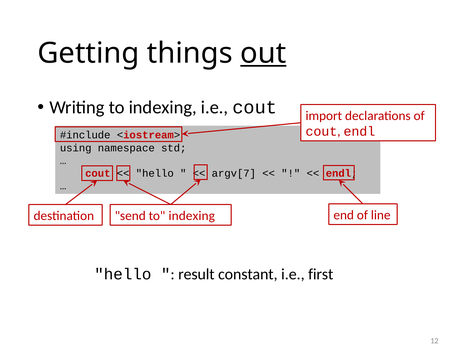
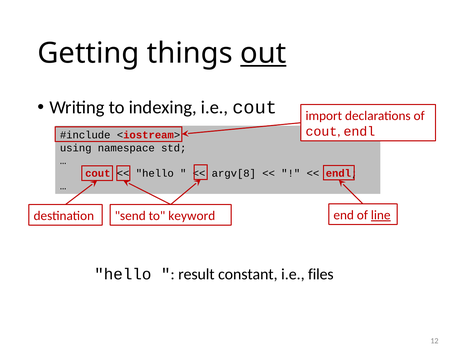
argv[7: argv[7 -> argv[8 (234, 173)
line underline: none -> present (381, 215)
send to indexing: indexing -> keyword (192, 216)
first: first -> files (321, 274)
